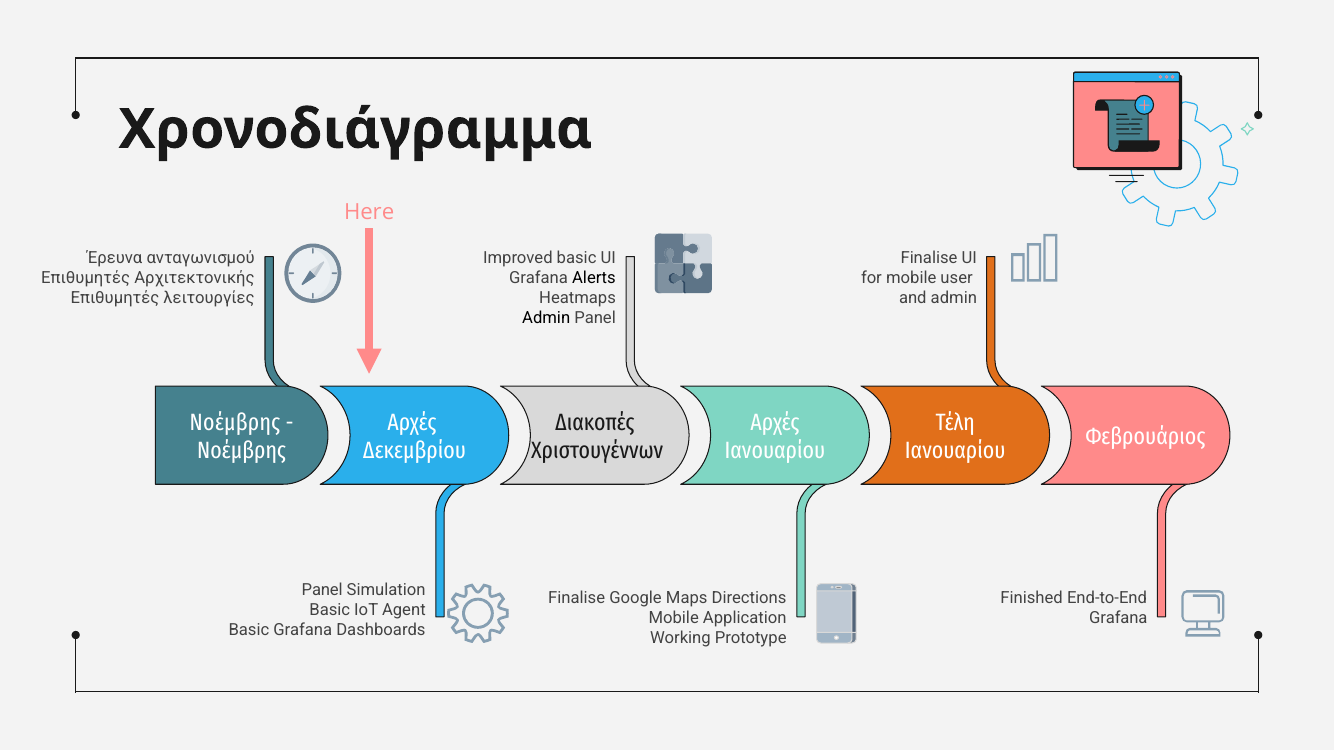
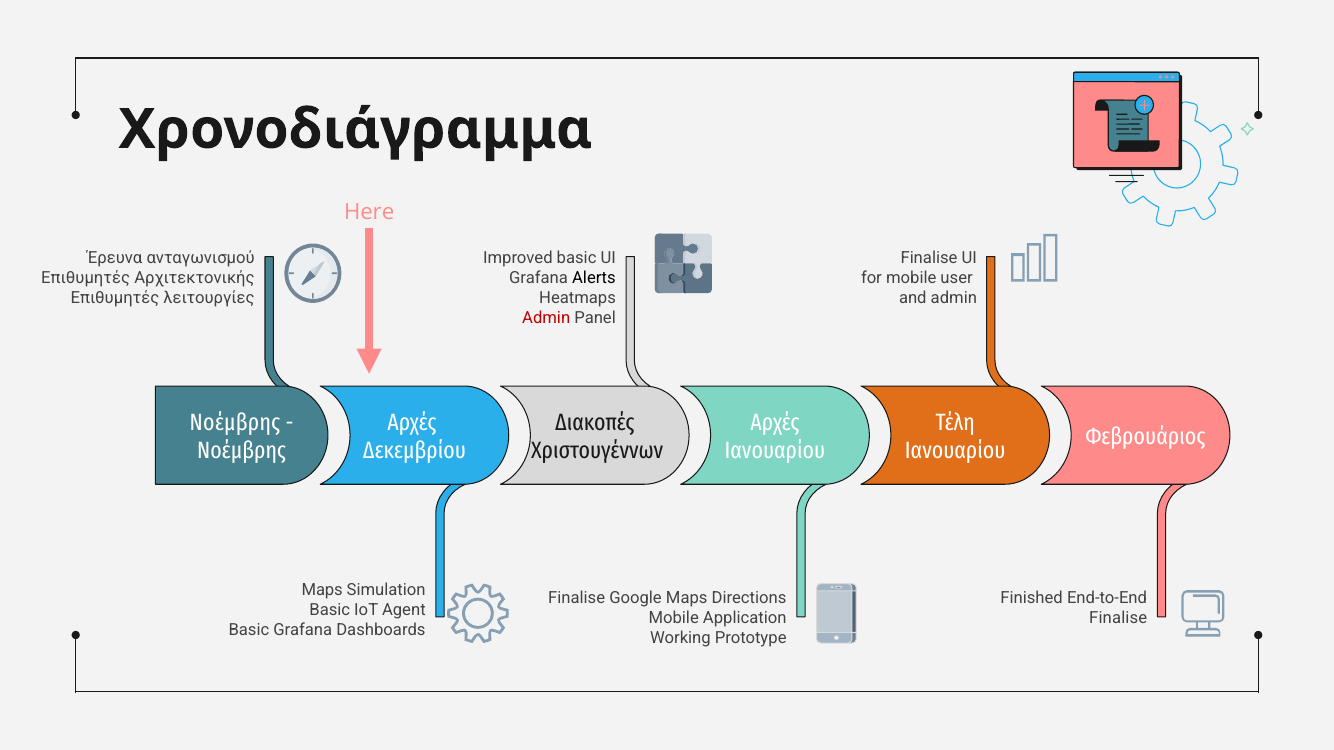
Admin colour: black -> red (546, 318)
Panel: Panel -> Maps (322, 590)
Grafana: Grafana -> Finalise (1118, 619)
